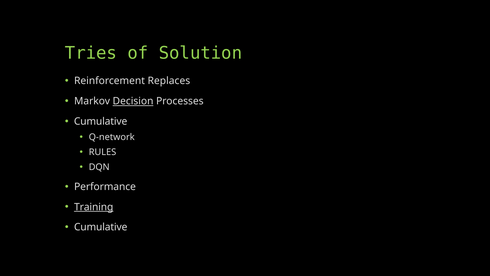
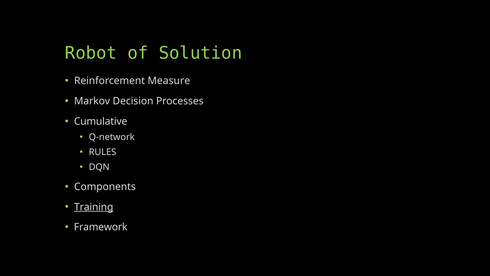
Tries: Tries -> Robot (91, 53)
Replaces: Replaces -> Measure (169, 81)
Decision underline: present -> none (133, 101)
Performance: Performance -> Components (105, 187)
Cumulative: Cumulative -> Framework (101, 227)
